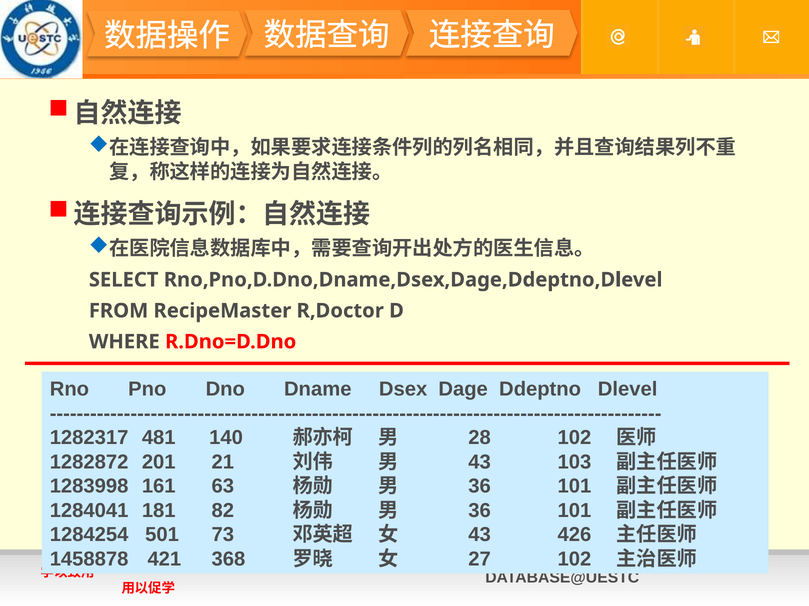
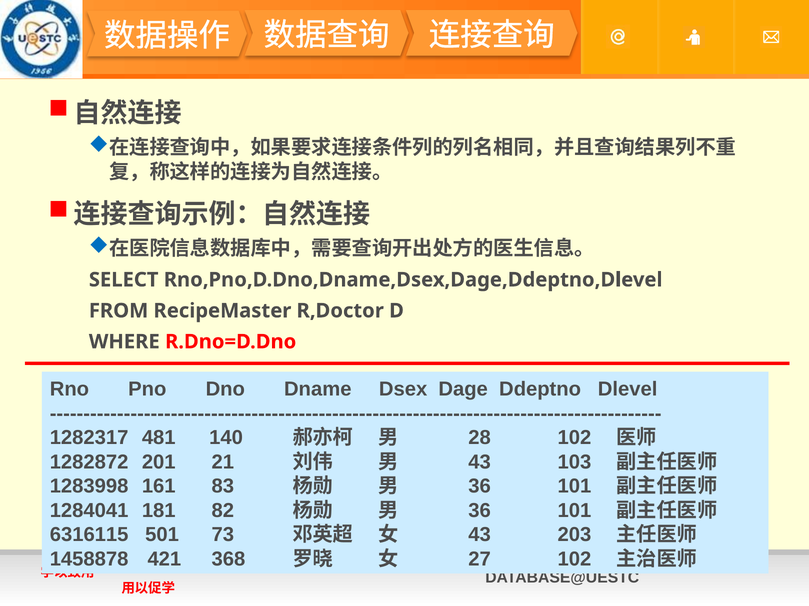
63: 63 -> 83 (223, 487)
1284254: 1284254 -> 6316115 (89, 535)
426: 426 -> 203 (574, 535)
